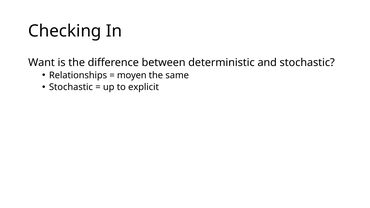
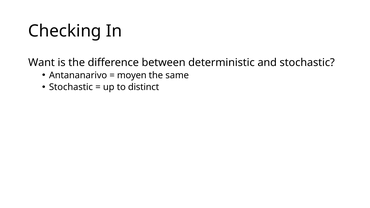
Relationships: Relationships -> Antananarivo (78, 75)
explicit: explicit -> distinct (144, 87)
